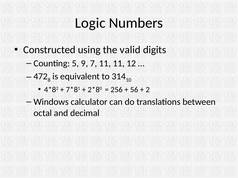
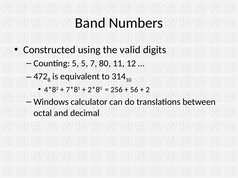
Logic: Logic -> Band (90, 23)
5 9: 9 -> 5 (84, 64)
7 11: 11 -> 80 (105, 64)
